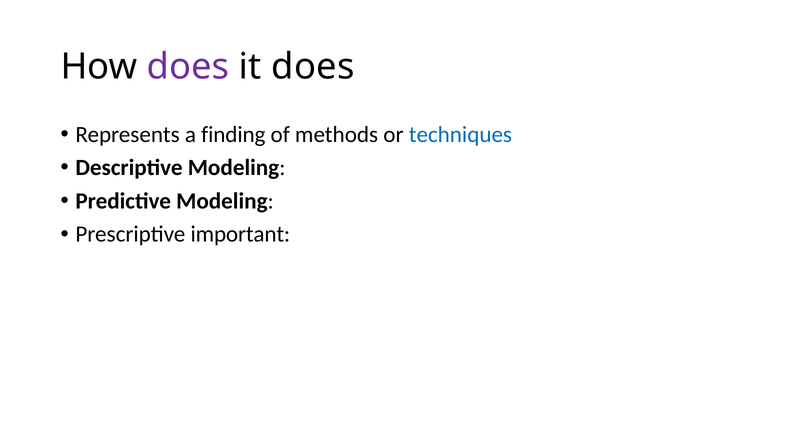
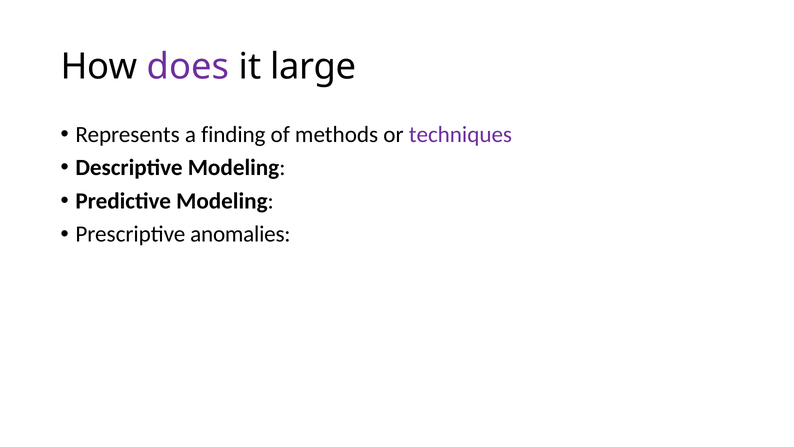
it does: does -> large (313, 67)
techniques colour: blue -> purple (460, 134)
important: important -> anomalies (240, 234)
